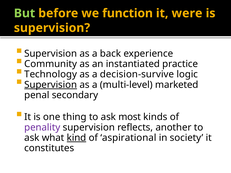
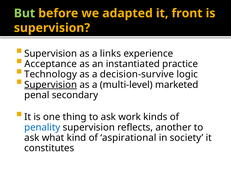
function: function -> adapted (128, 13)
were: were -> front (187, 13)
back: back -> links (110, 54)
Community: Community -> Acceptance (51, 64)
most: most -> work (130, 117)
penality colour: purple -> blue (42, 128)
kind underline: present -> none (77, 138)
